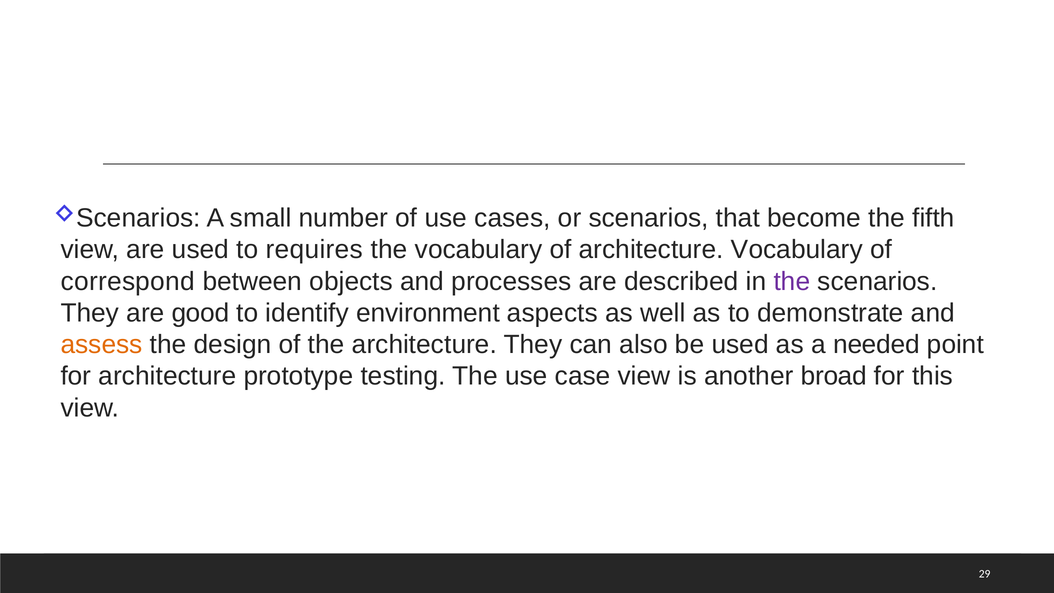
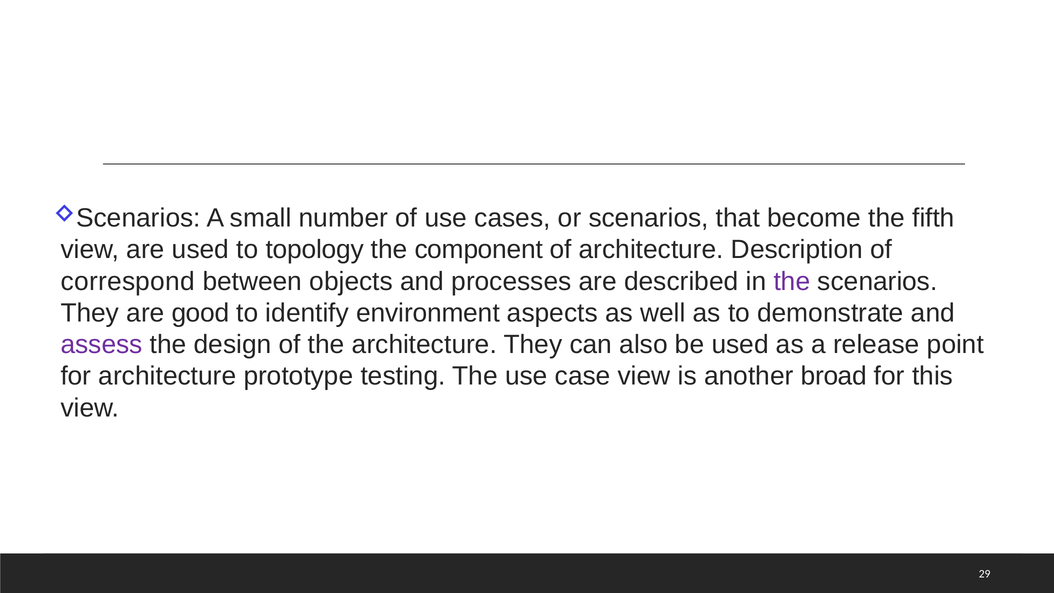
requires: requires -> topology (315, 250)
the vocabulary: vocabulary -> component (479, 250)
architecture Vocabulary: Vocabulary -> Description (797, 250)
assess colour: orange -> purple (102, 345)
needed: needed -> release (876, 345)
